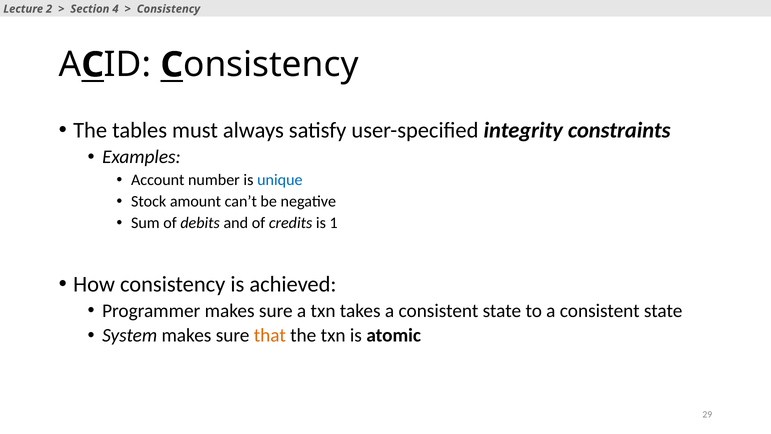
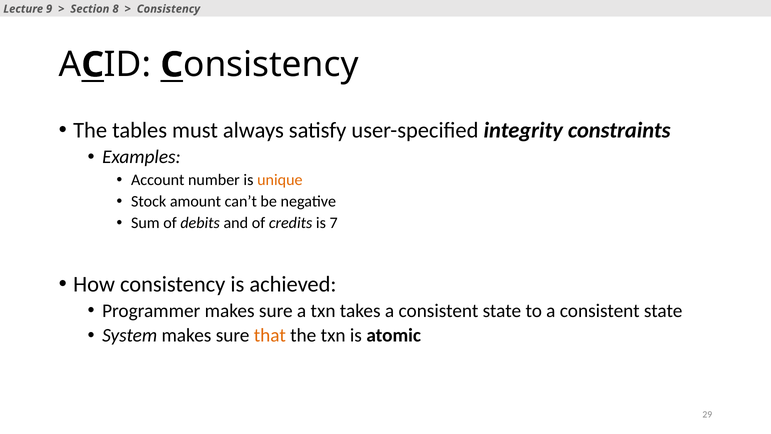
2: 2 -> 9 (49, 9)
4: 4 -> 8 (115, 9)
unique colour: blue -> orange (280, 180)
1: 1 -> 7 (334, 223)
